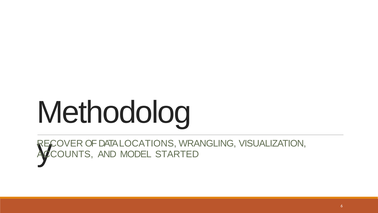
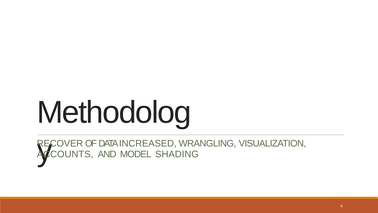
LOCATIONS: LOCATIONS -> INCREASED (148, 143)
STARTED: STARTED -> SHADING (177, 154)
